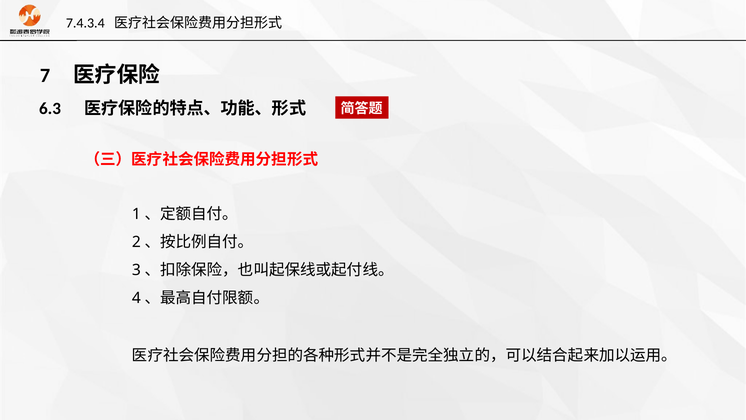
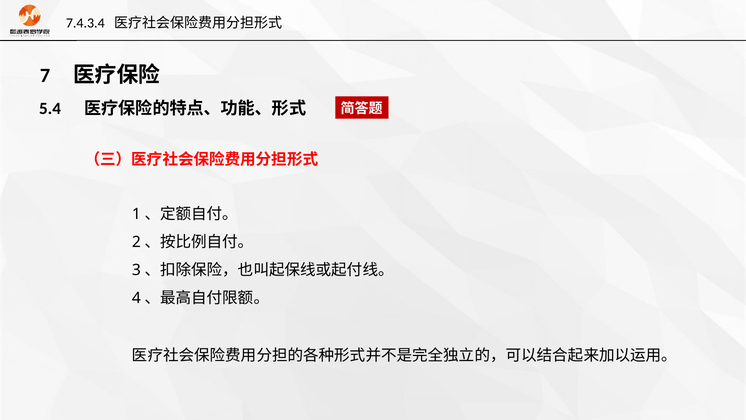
6.3: 6.3 -> 5.4 (50, 109)
